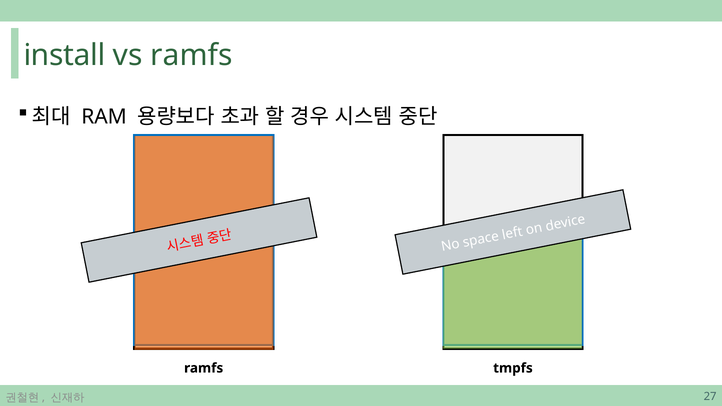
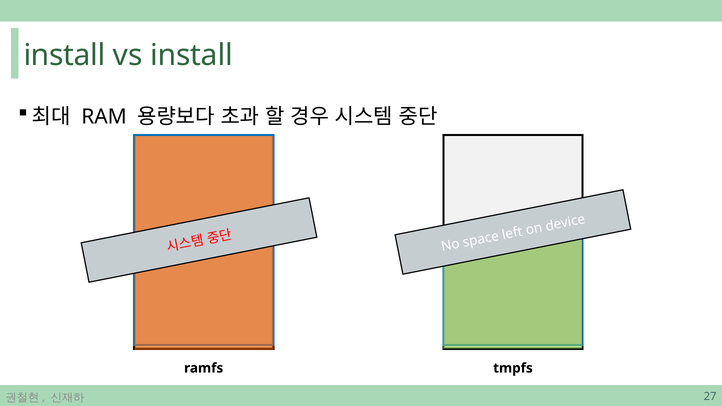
vs ramfs: ramfs -> install (192, 55)
